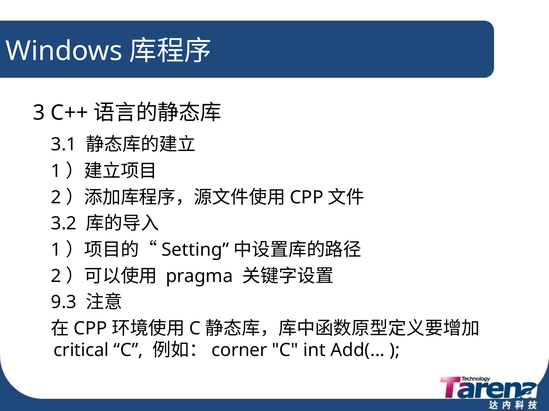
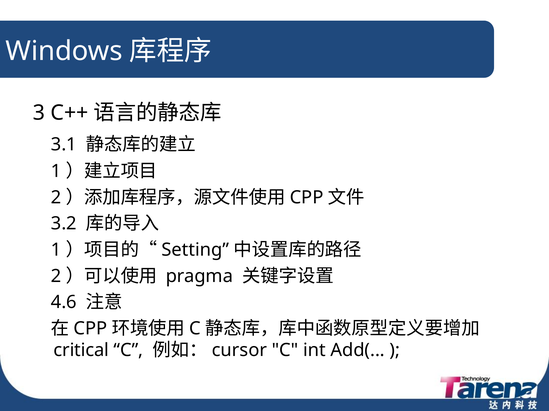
9.3: 9.3 -> 4.6 (64, 303)
corner: corner -> cursor (239, 351)
